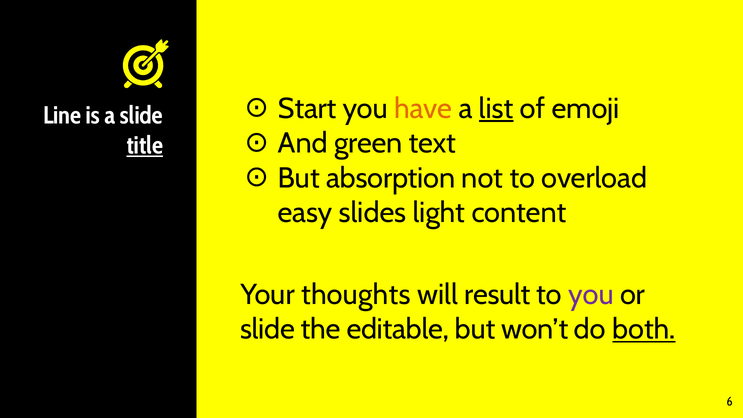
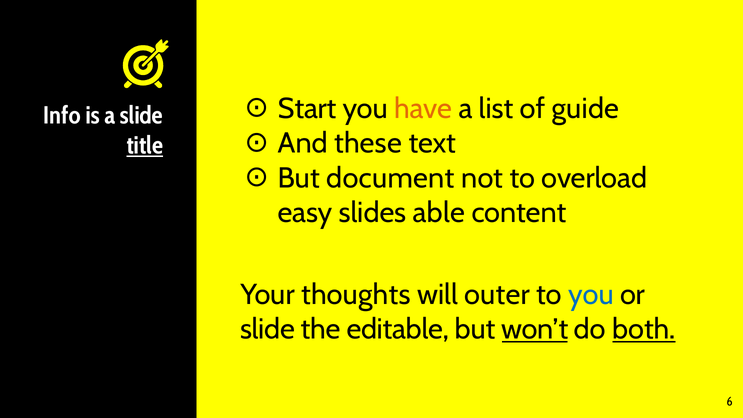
list underline: present -> none (496, 109)
emoji: emoji -> guide (585, 109)
Line: Line -> Info (62, 116)
green: green -> these (368, 143)
absorption: absorption -> document (390, 178)
light: light -> able (439, 213)
result: result -> outer (497, 295)
you colour: purple -> blue (591, 295)
won’t underline: none -> present (535, 329)
